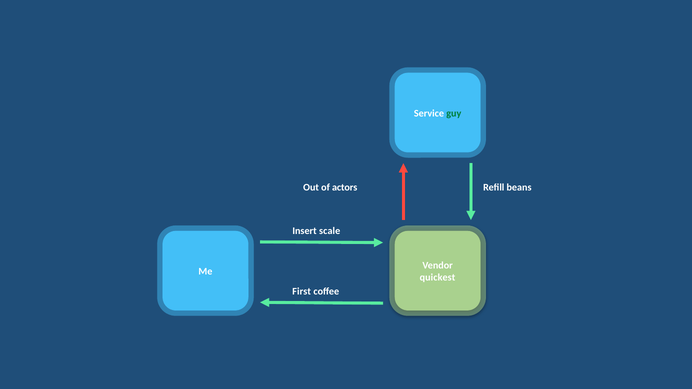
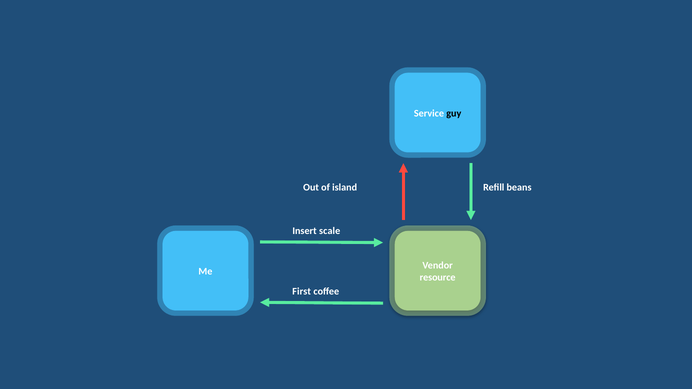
guy colour: green -> black (454, 113)
actors: actors -> island (345, 187)
quickest: quickest -> resource (438, 278)
